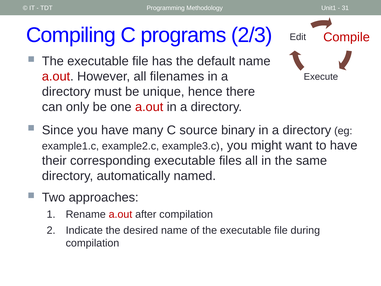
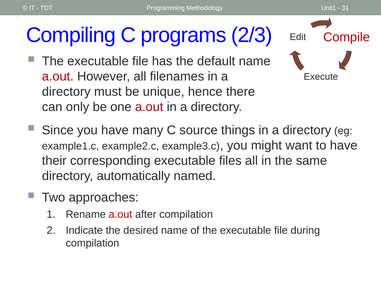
binary: binary -> things (238, 130)
